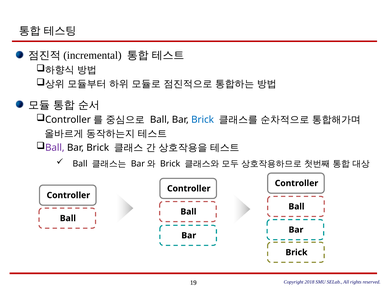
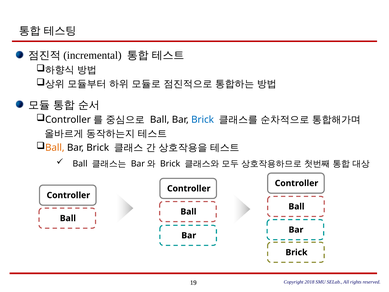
Ball colour: purple -> orange (55, 147)
